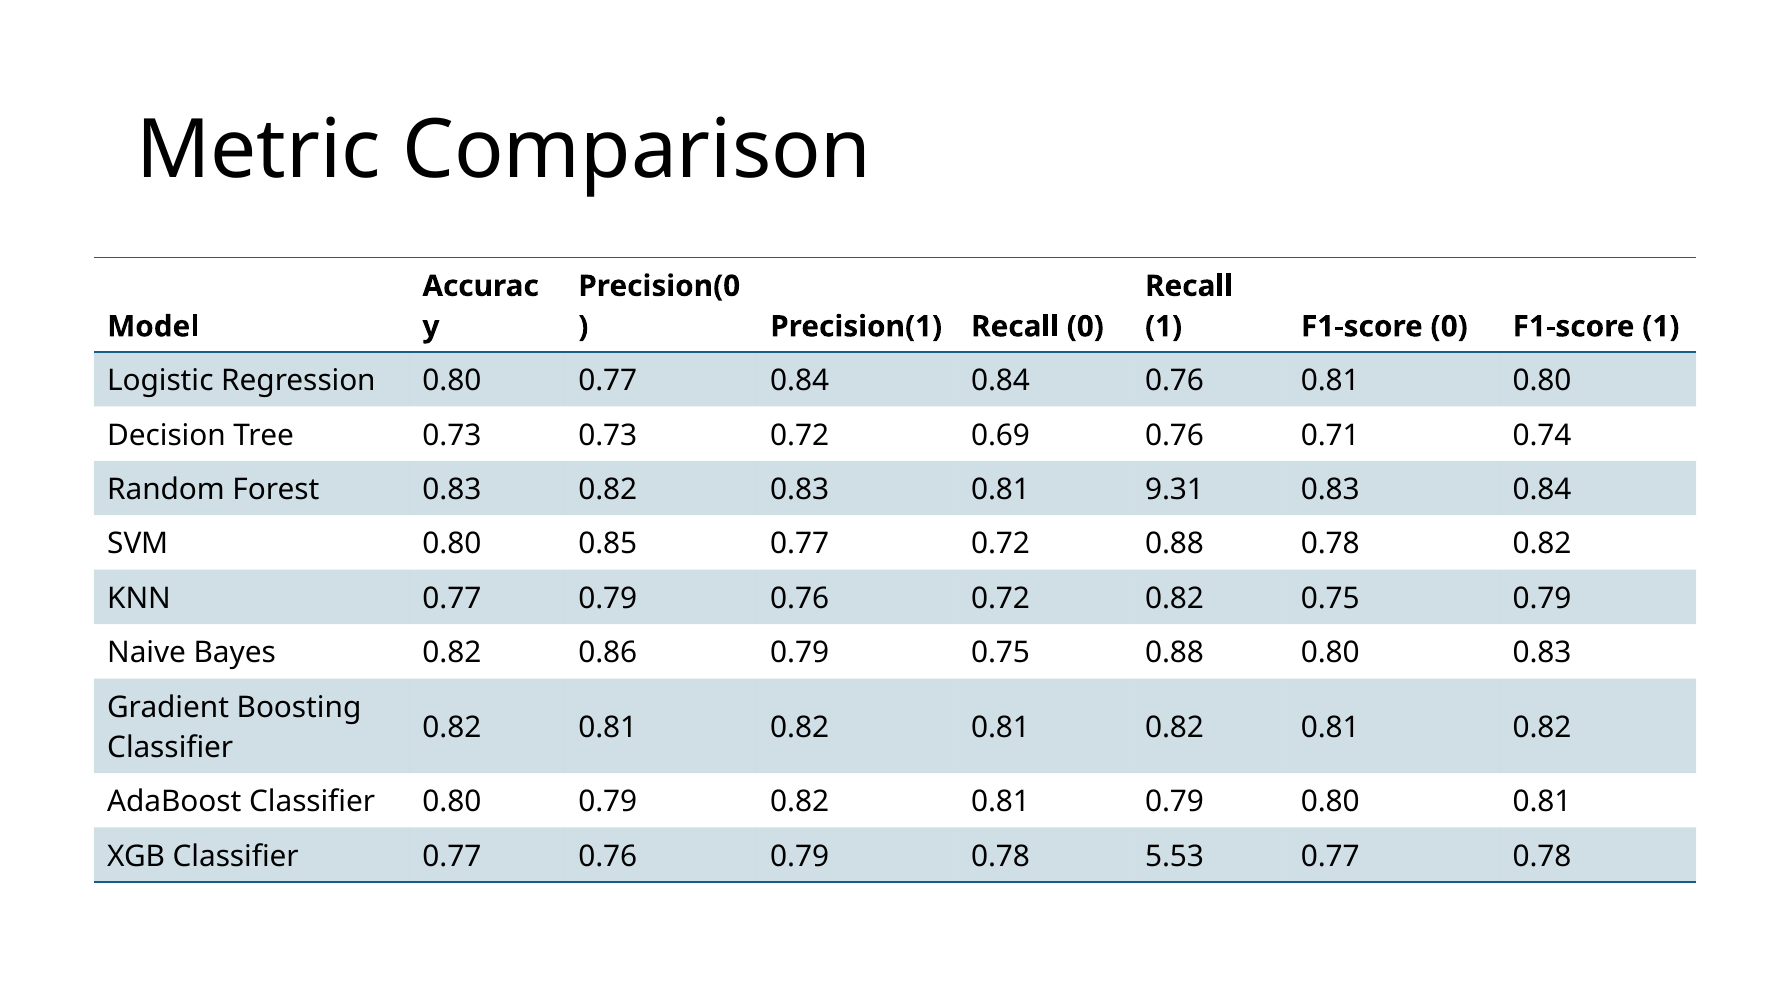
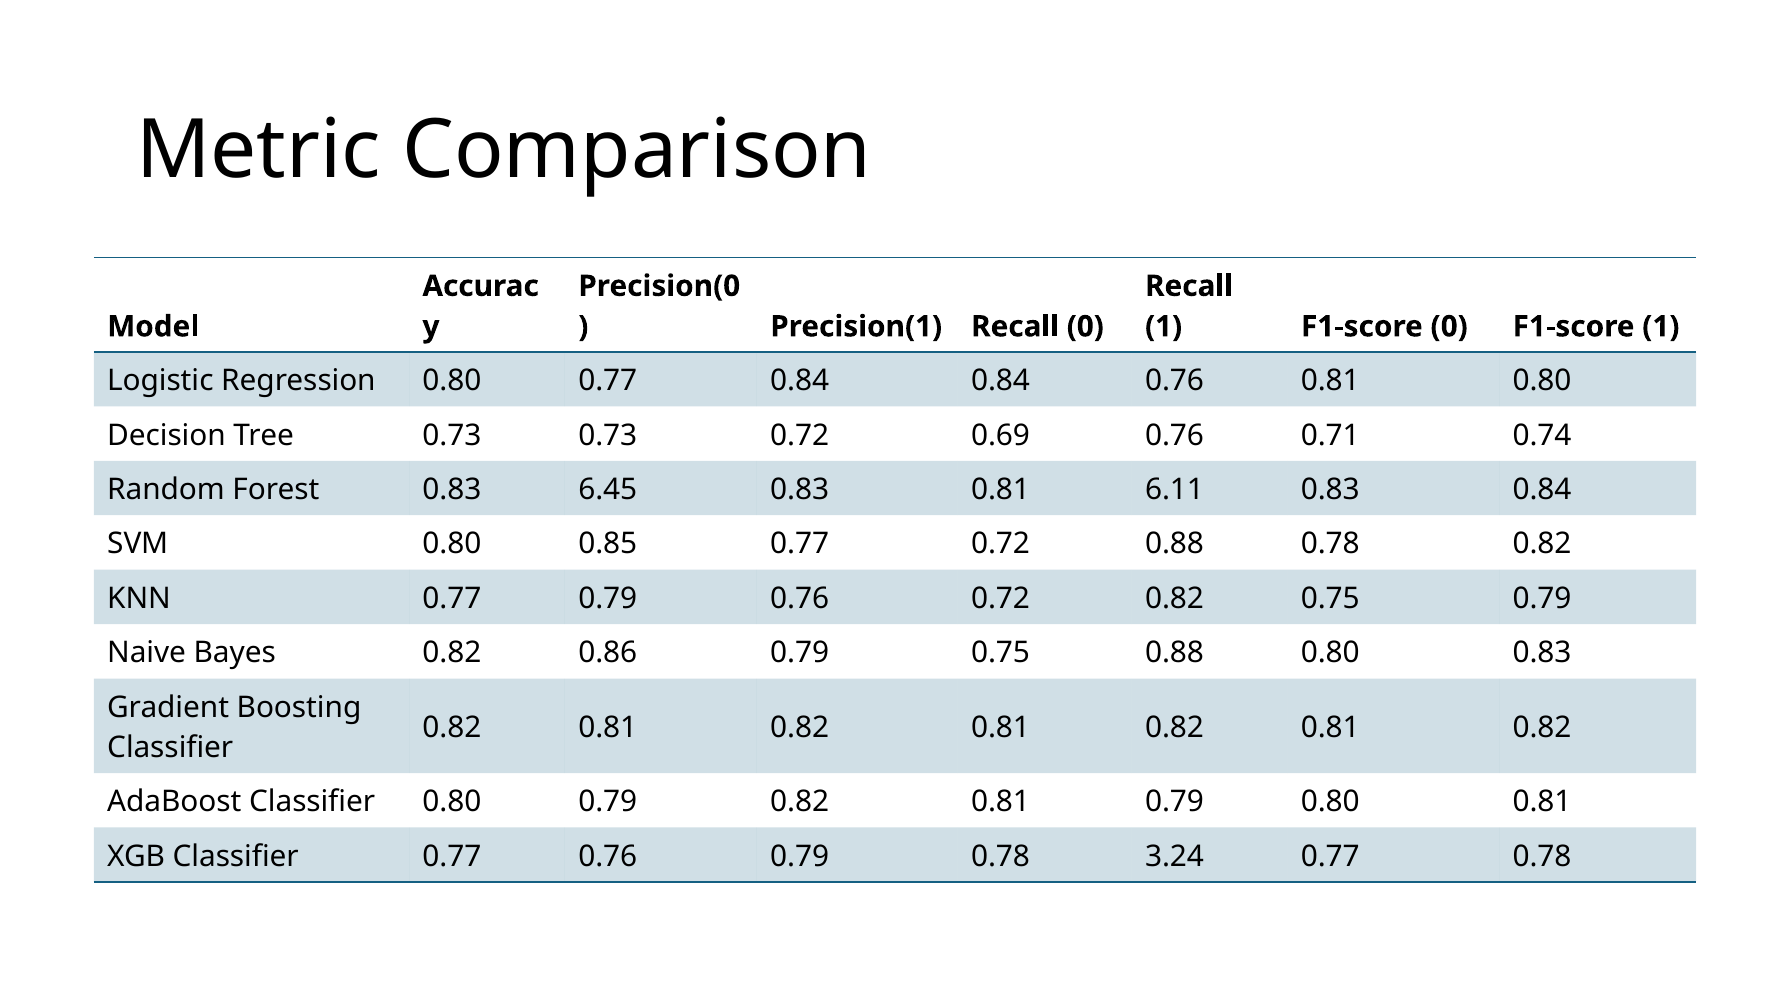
0.83 0.82: 0.82 -> 6.45 (608, 490)
9.31: 9.31 -> 6.11 (1174, 490)
5.53: 5.53 -> 3.24 (1174, 856)
